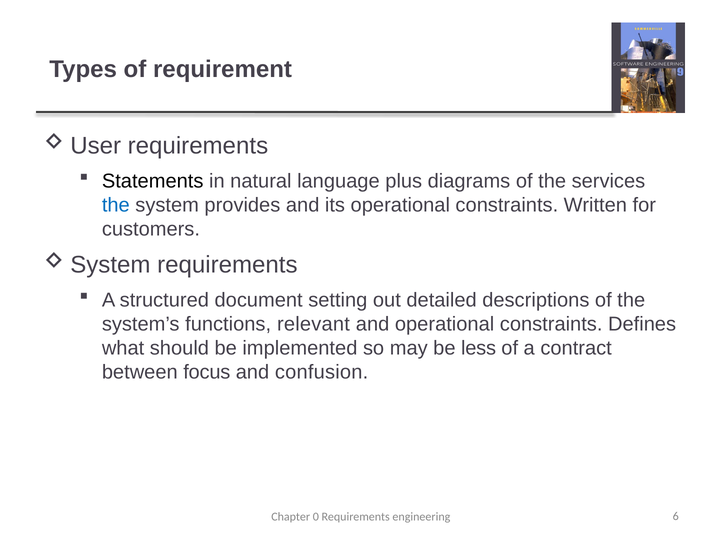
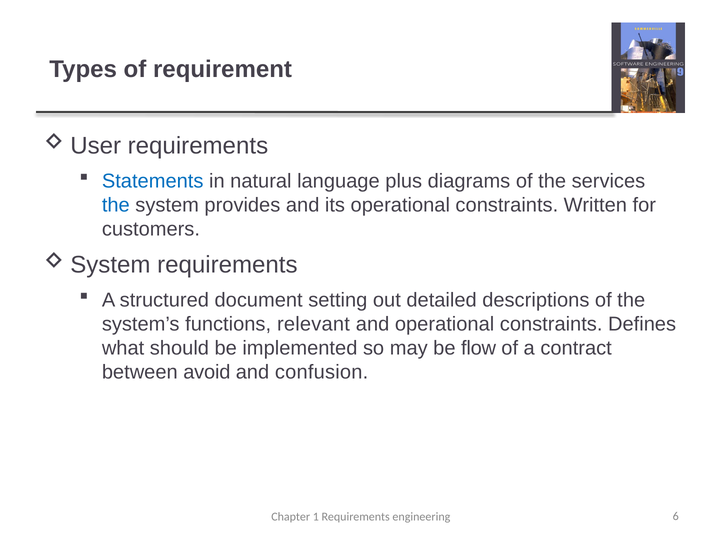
Statements colour: black -> blue (153, 181)
less: less -> flow (479, 349)
focus: focus -> avoid (207, 373)
0: 0 -> 1 (316, 517)
